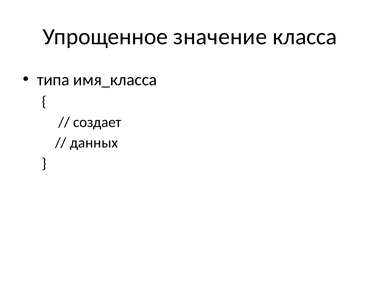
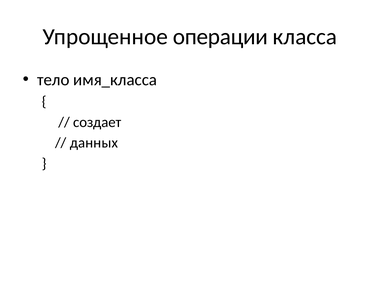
значение: значение -> операции (220, 37)
типа: типа -> тело (53, 80)
